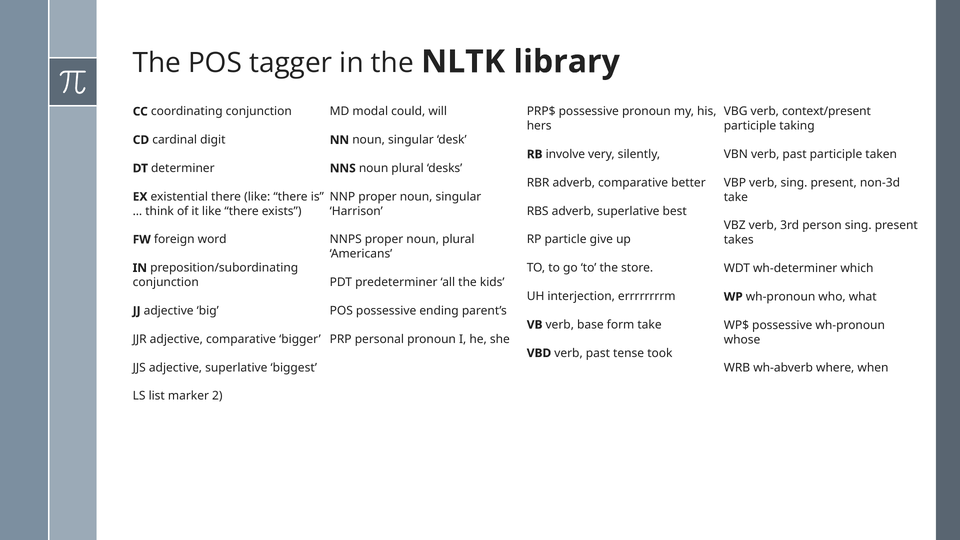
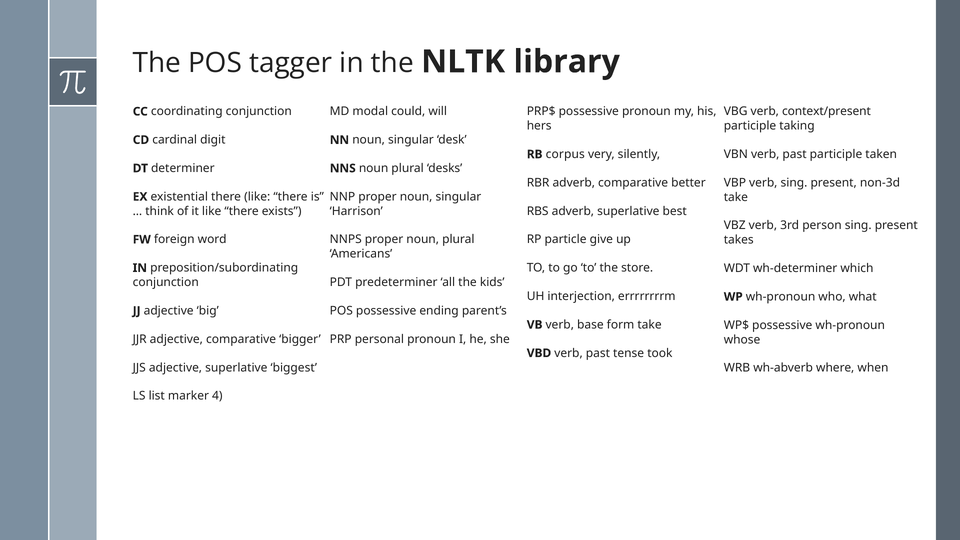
involve: involve -> corpus (565, 154)
2: 2 -> 4 (217, 396)
